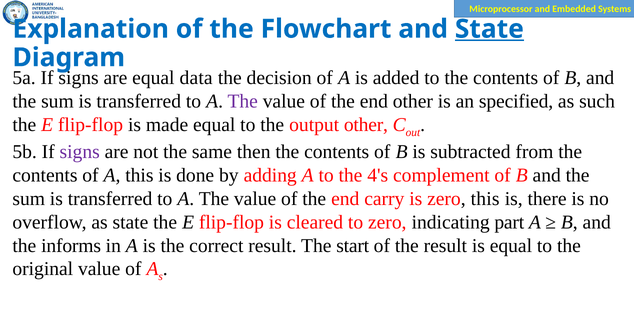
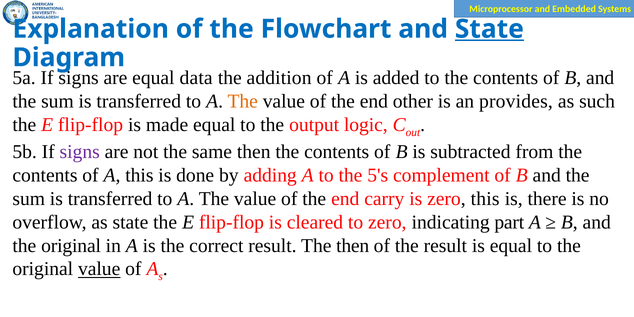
decision: decision -> addition (279, 78)
The colour: purple -> orange (243, 101)
specified: specified -> provides (516, 101)
output other: other -> logic (366, 125)
4's: 4's -> 5's (378, 175)
informs: informs -> original (71, 246)
The start: start -> then (353, 246)
value underline: none -> present (99, 269)
